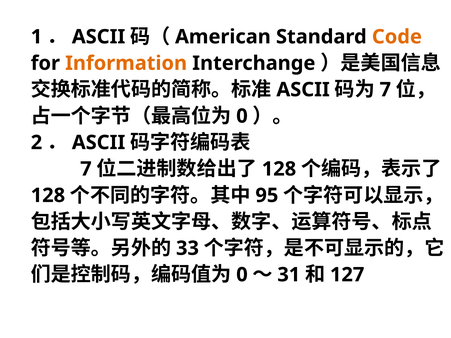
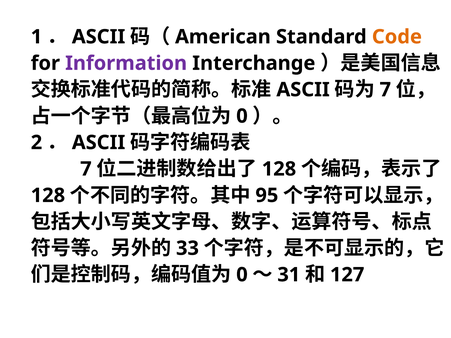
Information colour: orange -> purple (126, 63)
